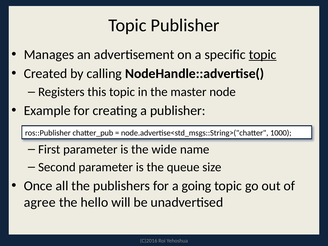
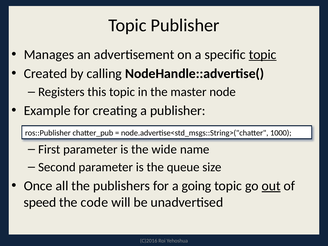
out underline: none -> present (271, 186)
agree: agree -> speed (40, 202)
hello: hello -> code (94, 202)
